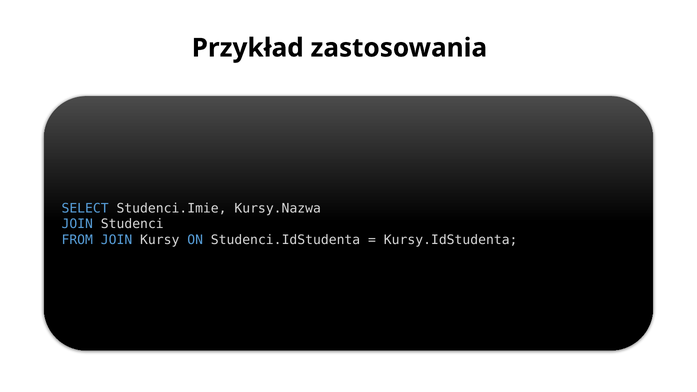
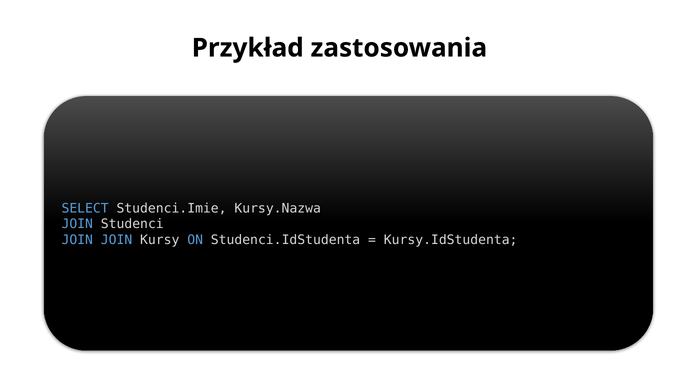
FROM: FROM -> JOIN (77, 240)
